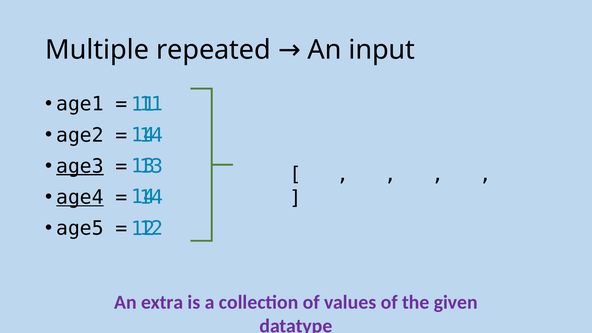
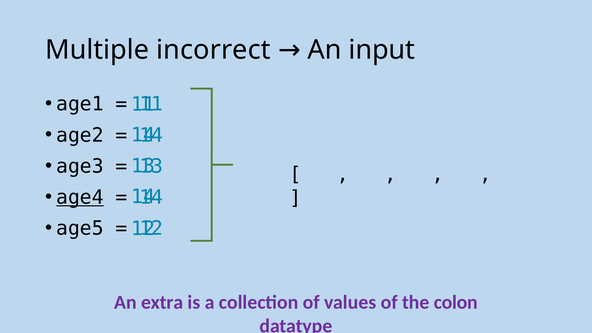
repeated: repeated -> incorrect (213, 50)
age3 underline: present -> none (80, 166)
given: given -> colon (456, 302)
